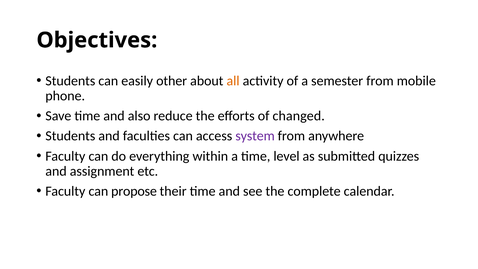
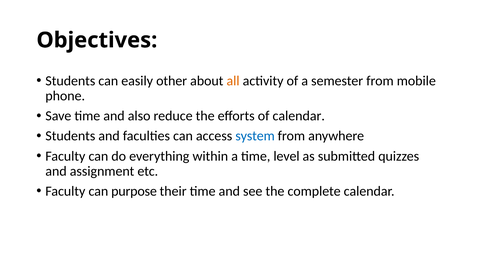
of changed: changed -> calendar (299, 116)
system colour: purple -> blue (255, 136)
propose: propose -> purpose (134, 191)
